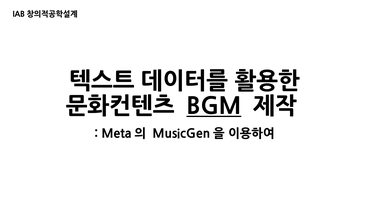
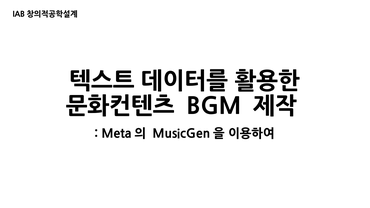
BGM underline: present -> none (214, 107)
